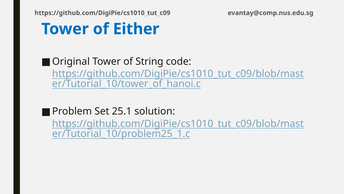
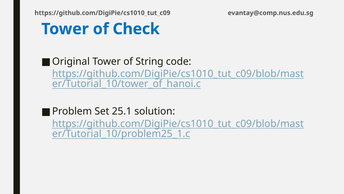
Either: Either -> Check (136, 29)
